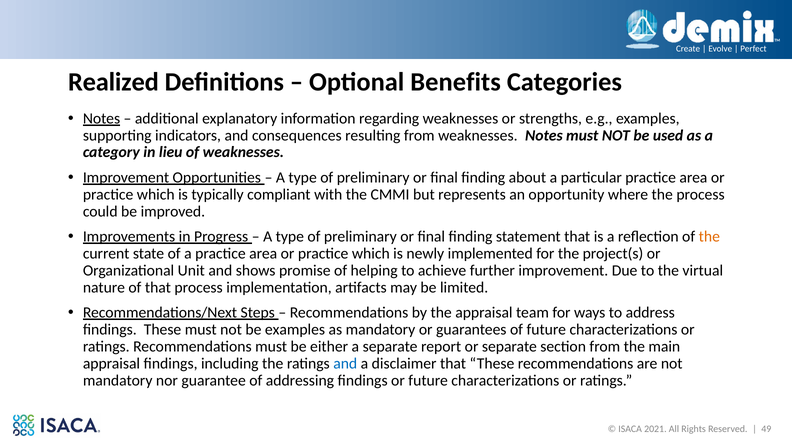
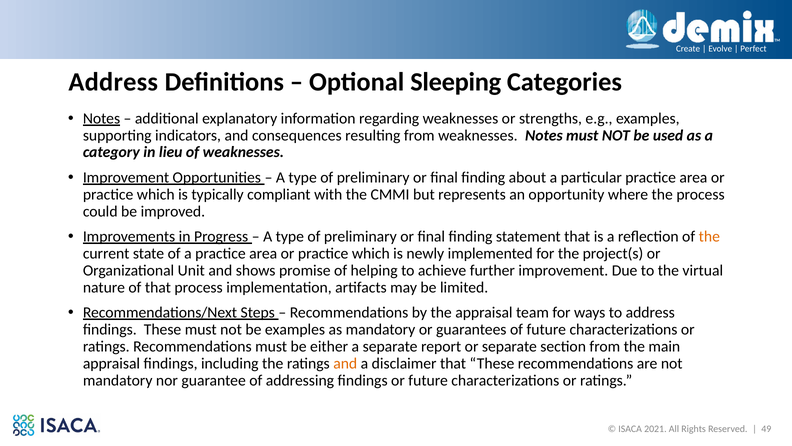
Realized: Realized -> Address (113, 82)
Benefits: Benefits -> Sleeping (456, 82)
and colour: blue -> orange (345, 363)
